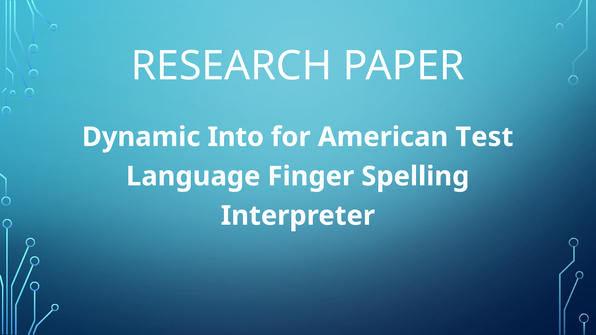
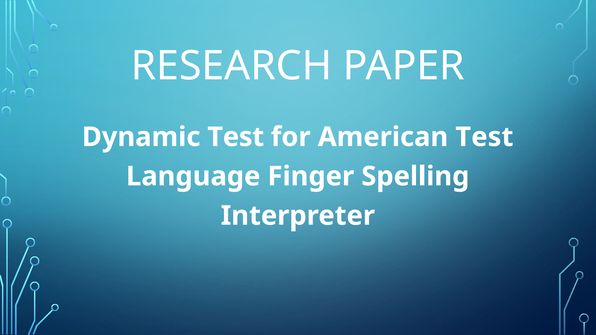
Dynamic Into: Into -> Test (236, 137)
